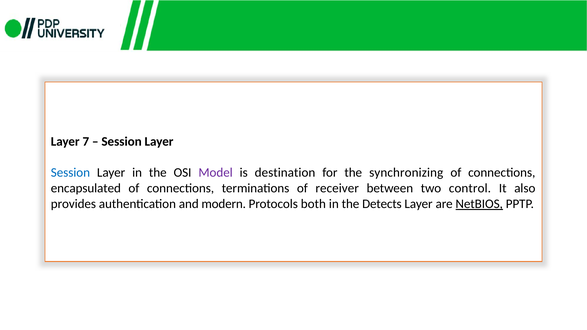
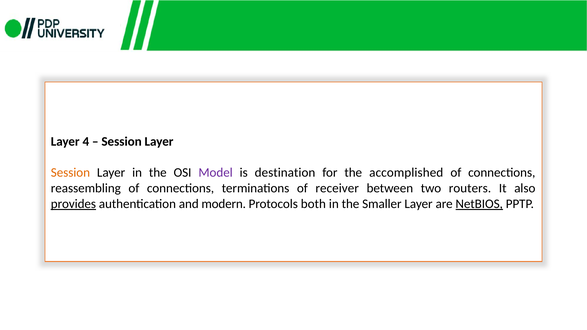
7: 7 -> 4 (86, 141)
Session colour: blue -> orange (70, 173)
synchronizing: synchronizing -> accomplished (406, 173)
encapsulated: encapsulated -> reassembling (86, 188)
control: control -> routers (470, 188)
provides underline: none -> present (73, 204)
Detects: Detects -> Smaller (382, 204)
